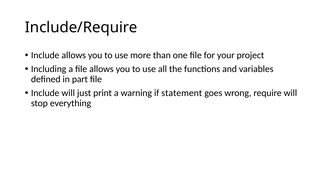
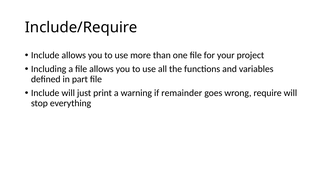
statement: statement -> remainder (182, 93)
